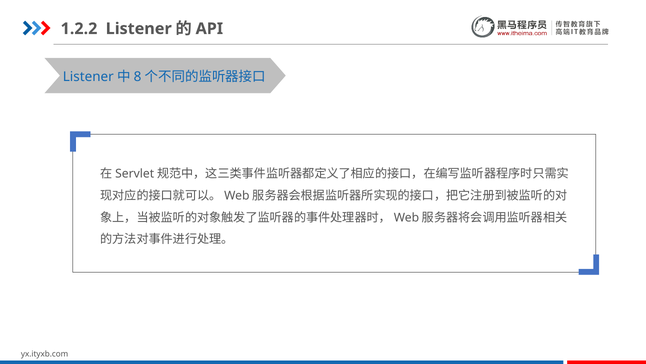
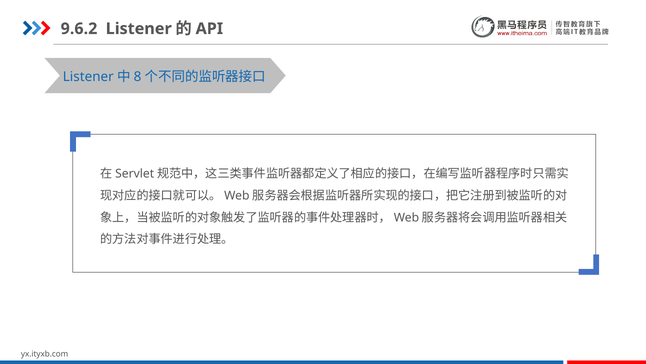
1.2.2: 1.2.2 -> 9.6.2 (79, 29)
